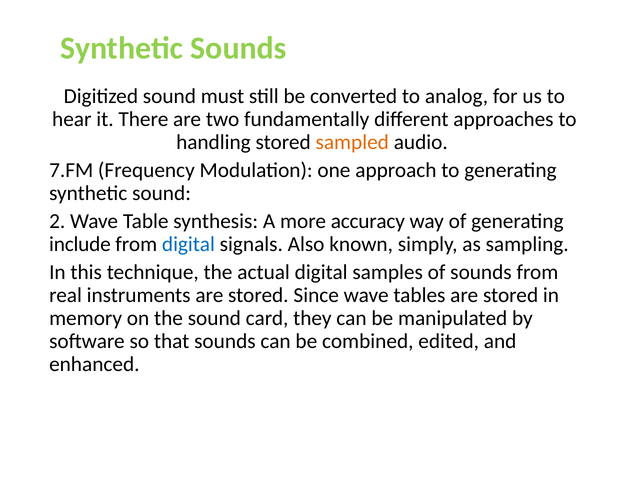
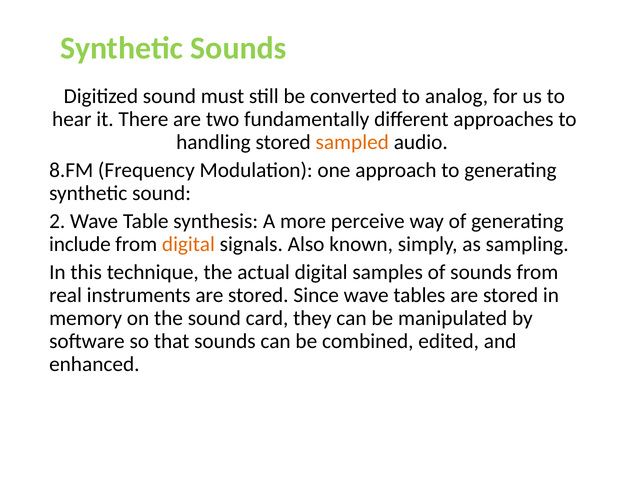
7.FM: 7.FM -> 8.FM (71, 170)
accuracy: accuracy -> perceive (368, 221)
digital colour: blue -> orange (188, 244)
